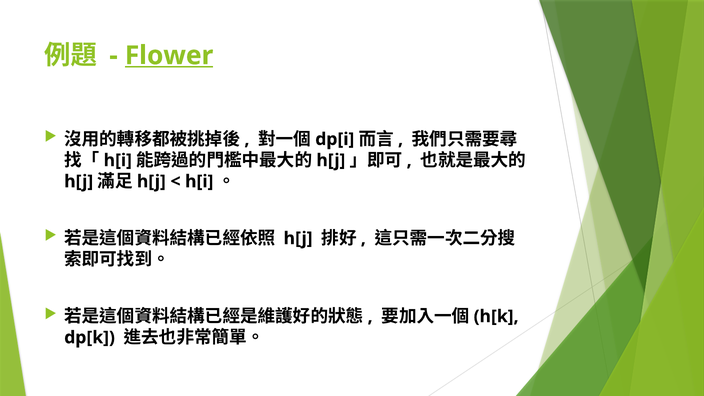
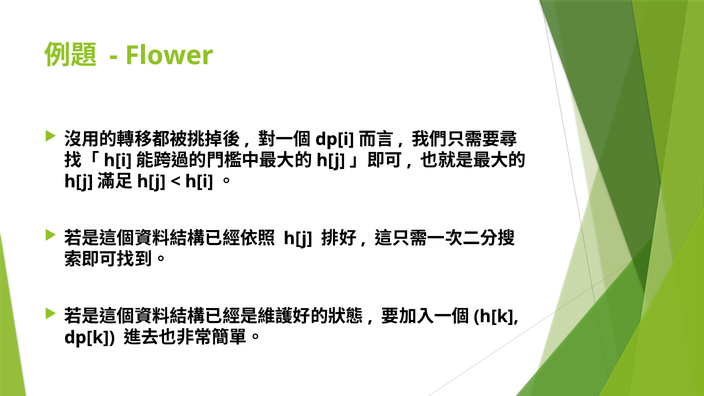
Flower underline: present -> none (169, 56)
